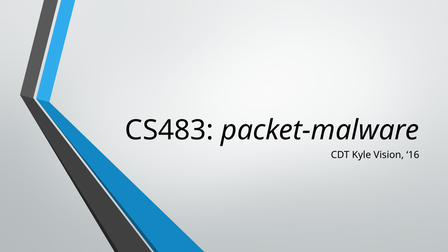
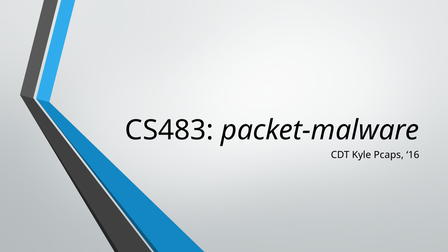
Vision: Vision -> Pcaps (389, 155)
